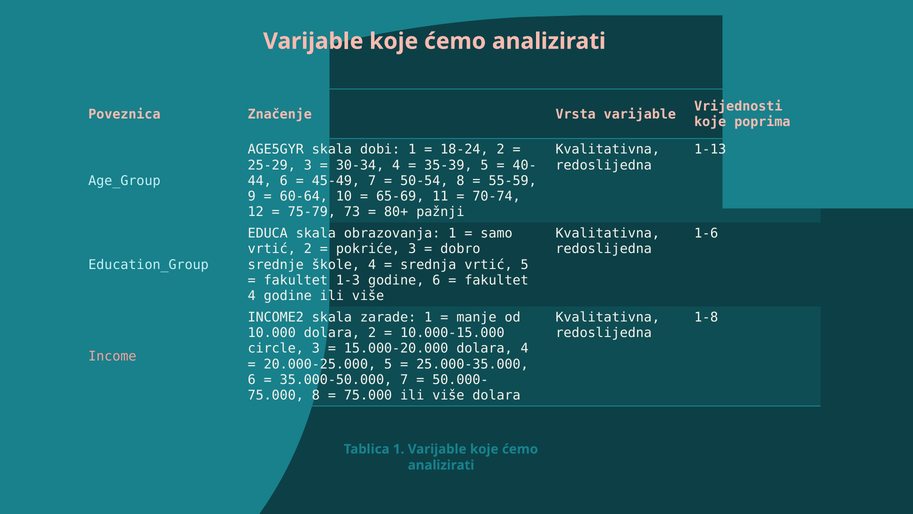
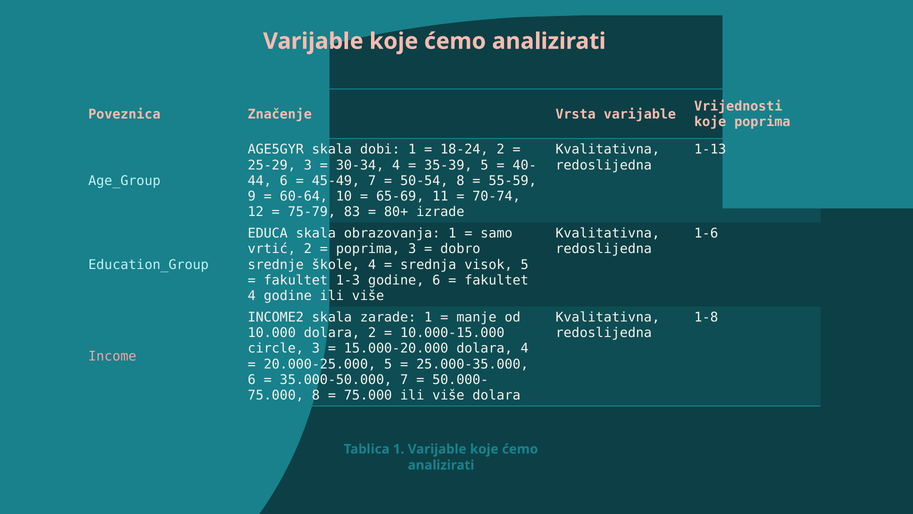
73: 73 -> 83 (352, 212)
pažnji: pažnji -> izrade (440, 212)
pokriće: pokriće -> poprima (368, 249)
srednja vrtić: vrtić -> visok (488, 264)
